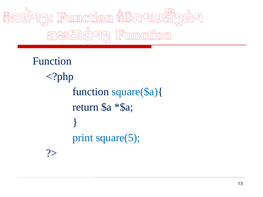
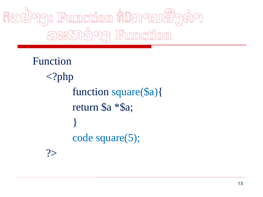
print: print -> code (83, 138)
